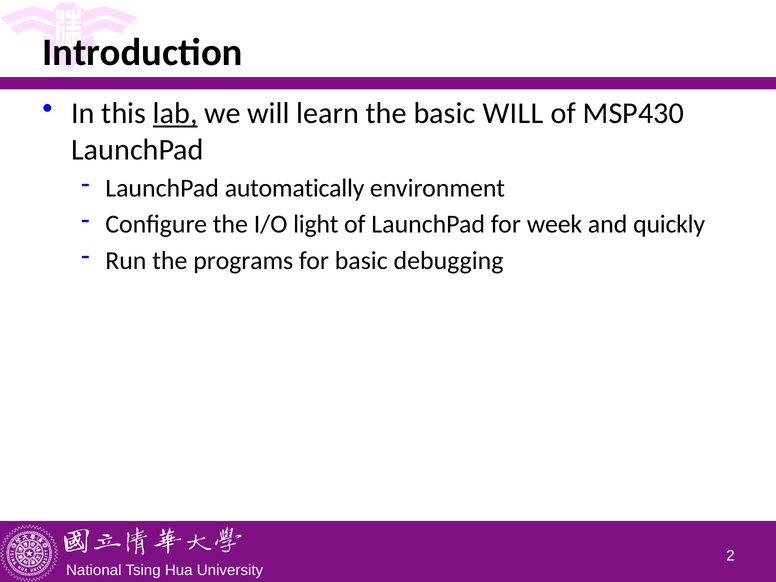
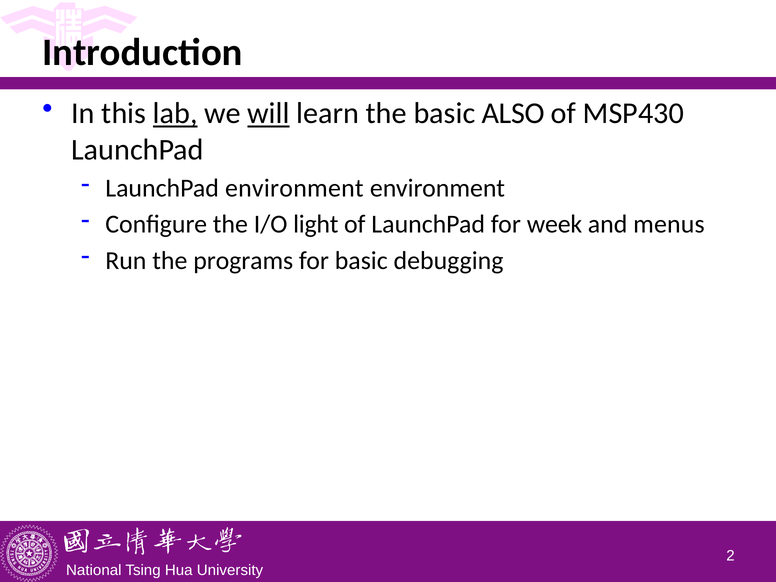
will underline: none -> present (269, 113)
basic WILL: WILL -> ALSO (513, 113)
LaunchPad automatically: automatically -> environment (294, 188)
quickly: quickly -> menus (669, 224)
